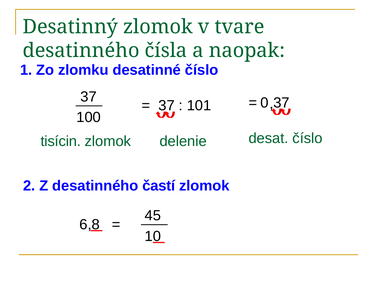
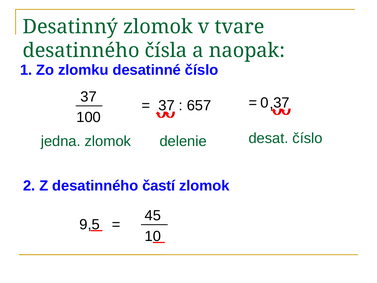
101: 101 -> 657 (199, 106)
tisícin: tisícin -> jedna (61, 141)
6,8: 6,8 -> 9,5 (90, 224)
